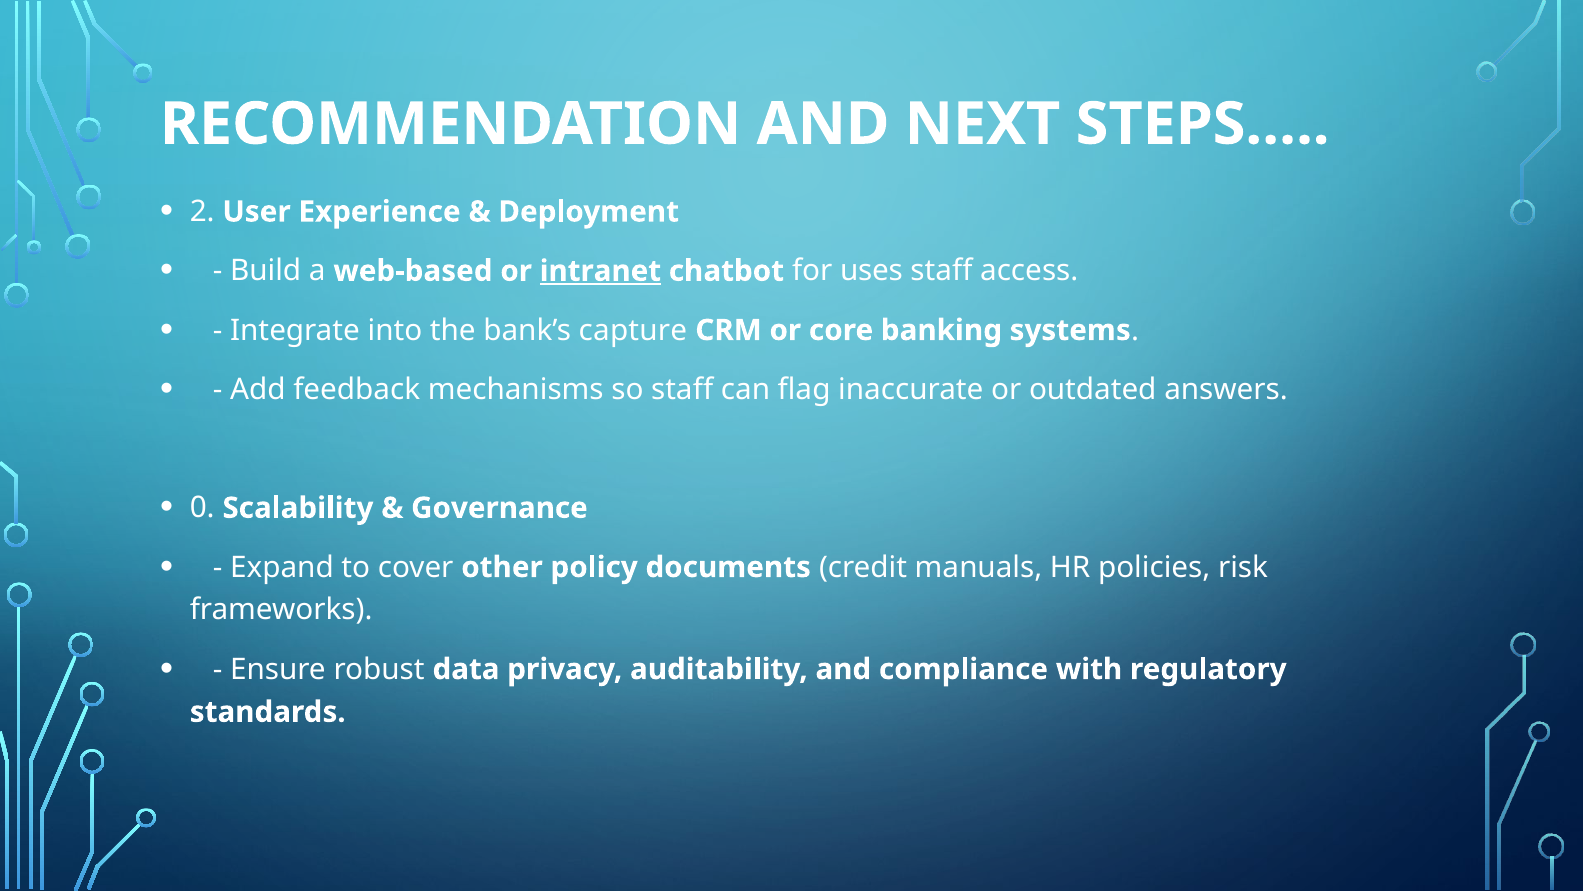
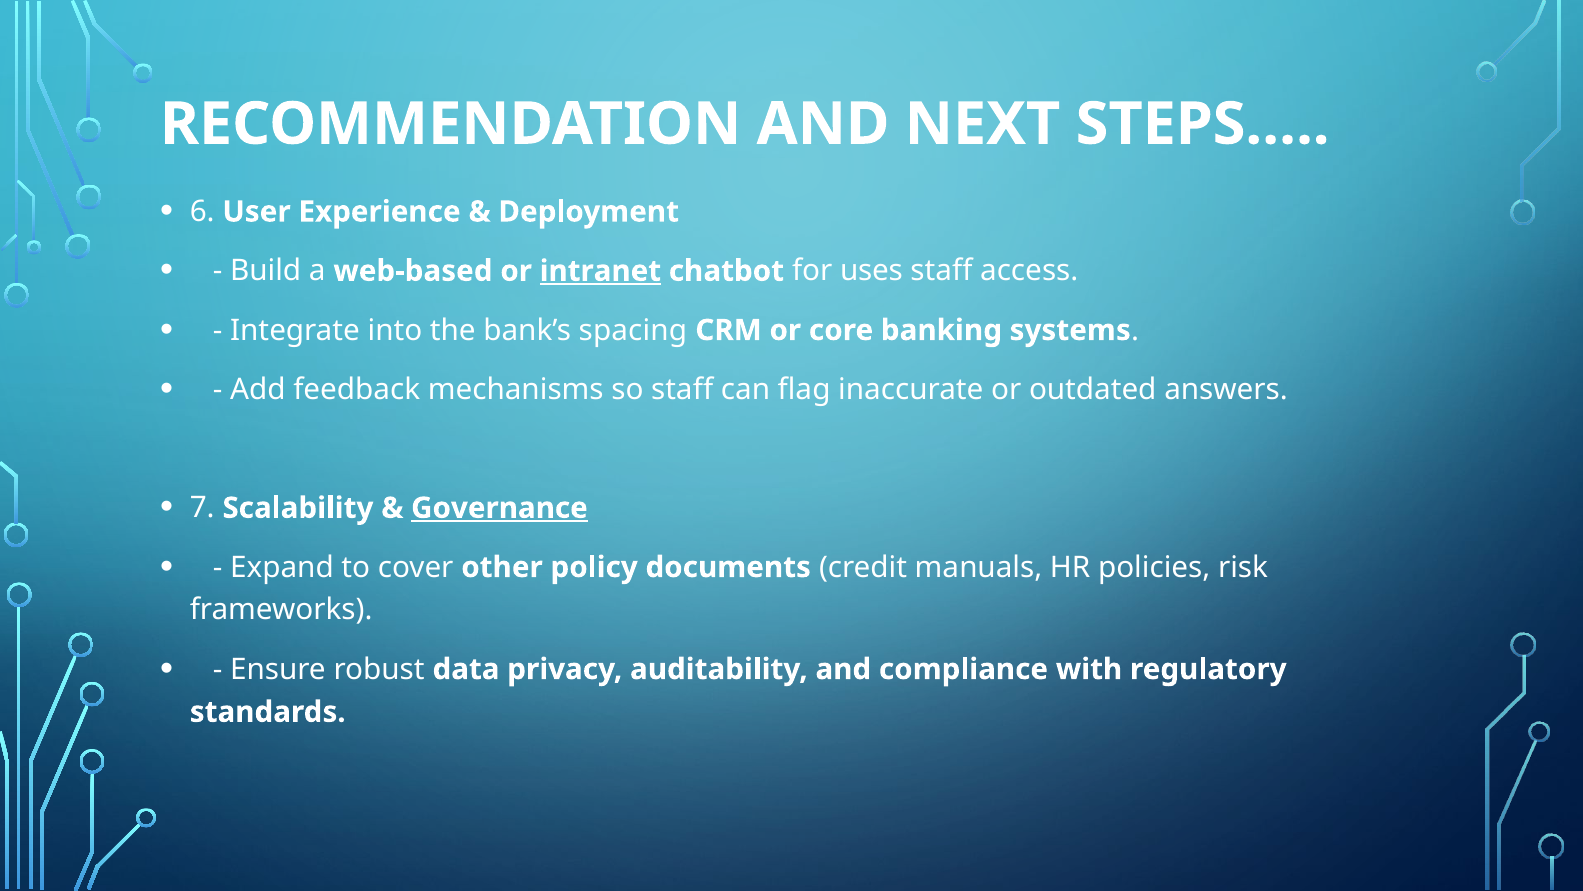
2: 2 -> 6 (202, 212)
capture: capture -> spacing (633, 330)
0: 0 -> 7 (202, 508)
Governance underline: none -> present (499, 508)
